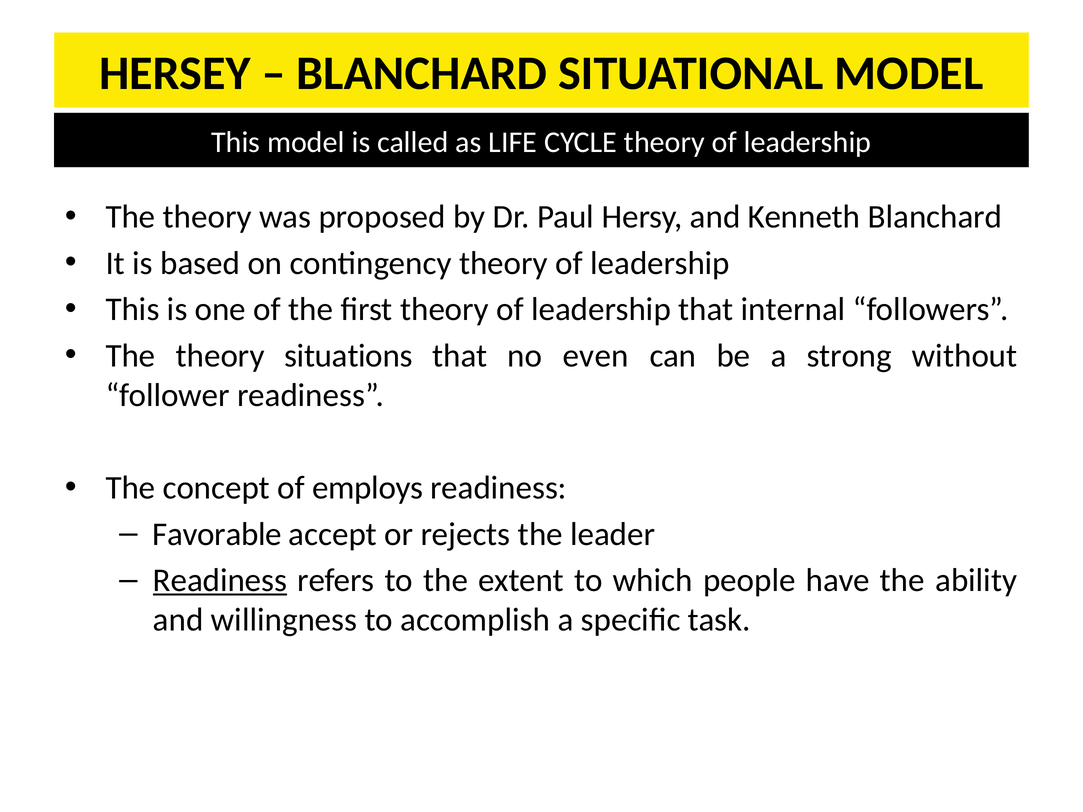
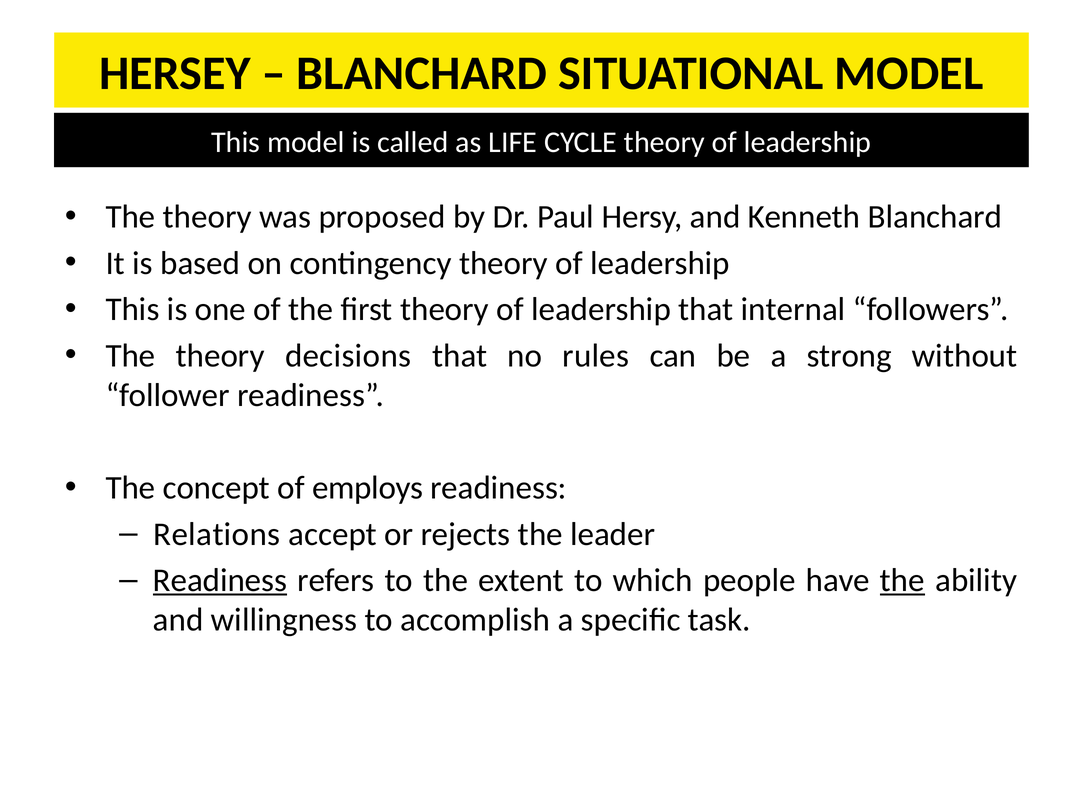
situations: situations -> decisions (348, 356)
even: even -> rules (596, 356)
Favorable: Favorable -> Relations (217, 534)
the underline: none -> present (902, 581)
